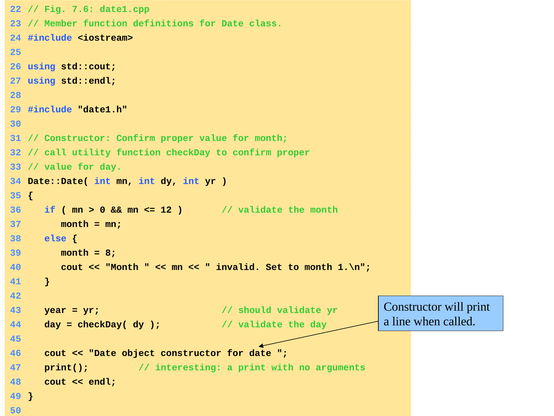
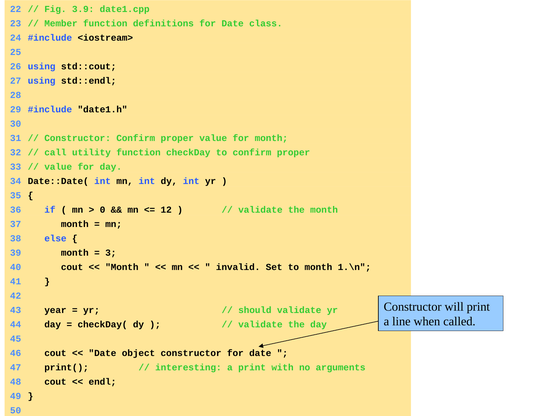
7.6: 7.6 -> 3.9 (83, 9)
8: 8 -> 3 (111, 253)
